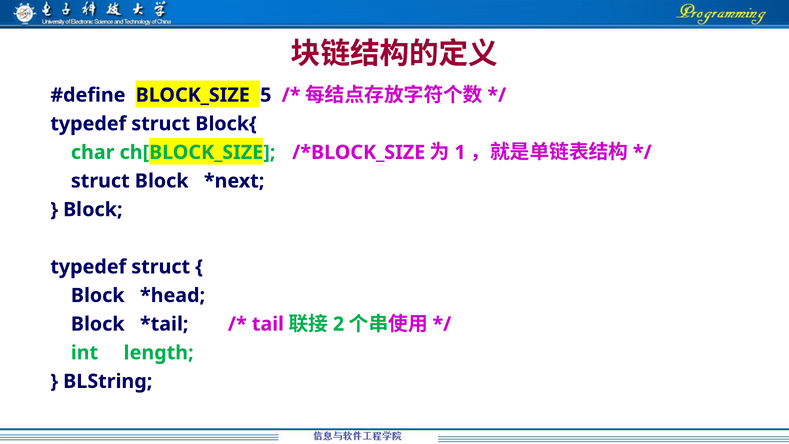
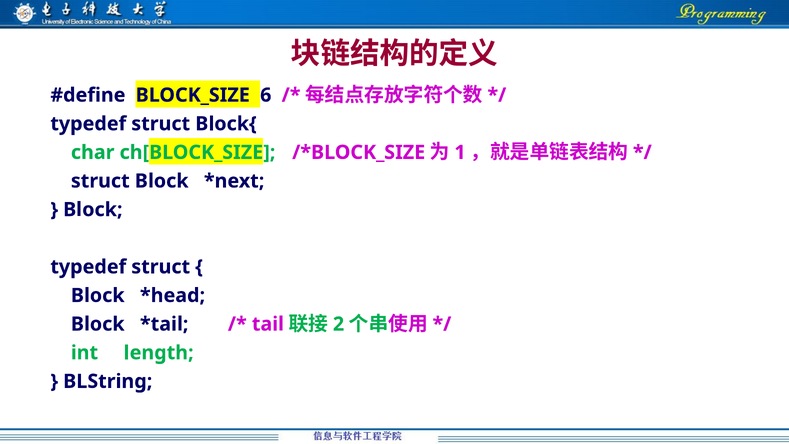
5: 5 -> 6 (266, 95)
